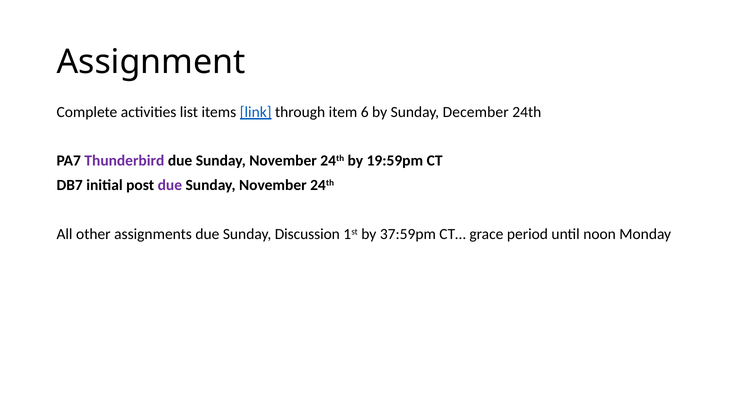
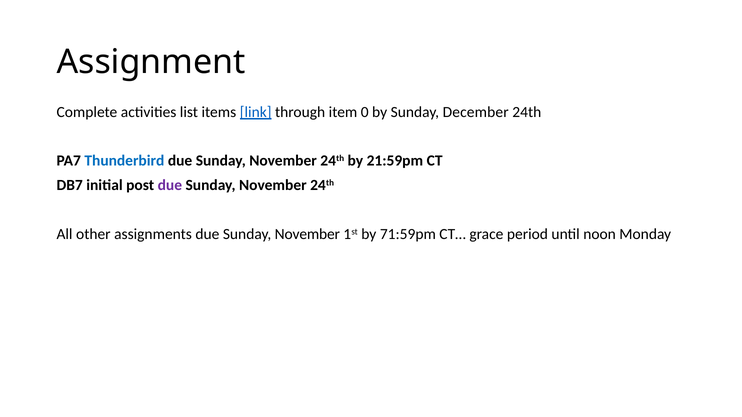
6: 6 -> 0 (365, 112)
Thunderbird colour: purple -> blue (124, 161)
19:59pm: 19:59pm -> 21:59pm (395, 161)
assignments due Sunday Discussion: Discussion -> November (307, 234)
37:59pm: 37:59pm -> 71:59pm (408, 234)
